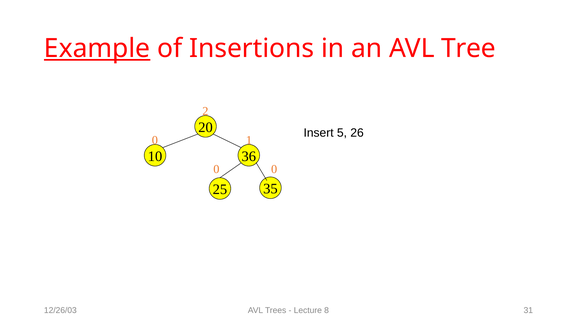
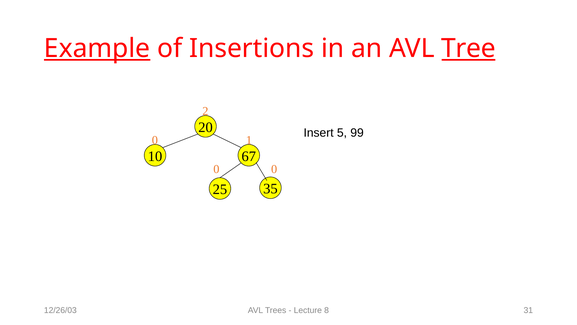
Tree underline: none -> present (469, 48)
26: 26 -> 99 (357, 133)
36: 36 -> 67 (249, 156)
